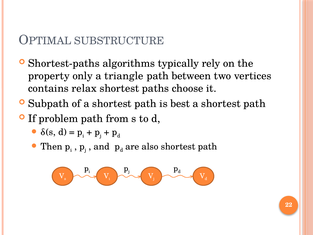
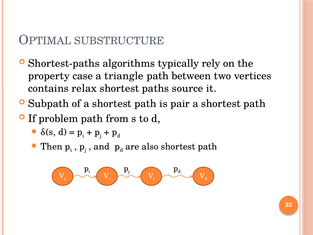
only: only -> case (83, 76)
choose: choose -> source (188, 88)
best: best -> pair (180, 103)
